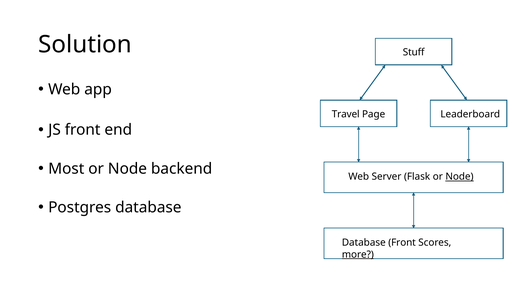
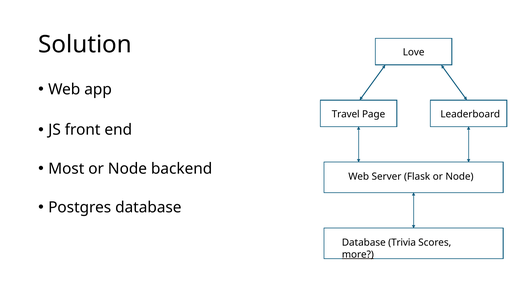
Stuff: Stuff -> Love (414, 52)
Node underline: present -> none (459, 177)
Database Front: Front -> Trivia (402, 243)
